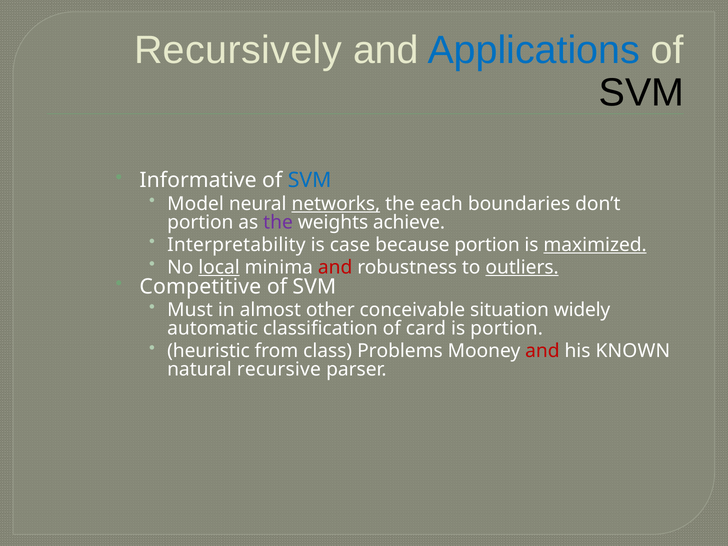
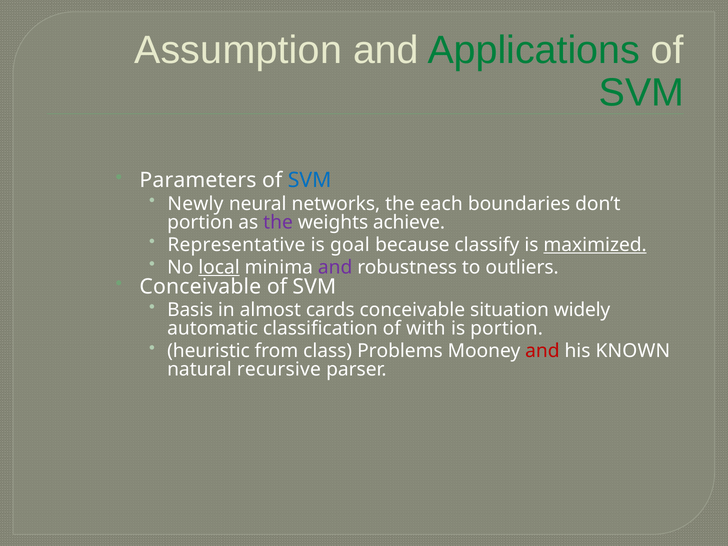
Recursively: Recursively -> Assumption (238, 50)
Applications colour: blue -> green (534, 50)
SVM colour: black -> green (642, 93)
Informative: Informative -> Parameters (198, 180)
Model: Model -> Newly (195, 204)
networks underline: present -> none (336, 204)
Interpretability: Interpretability -> Representative (236, 245)
case: case -> goal (350, 245)
because portion: portion -> classify (487, 245)
and colour: red -> purple (335, 267)
outliers underline: present -> none (522, 267)
Competitive: Competitive -> Conceivable (200, 287)
Must: Must -> Basis (190, 310)
other: other -> cards (330, 310)
card: card -> with (426, 329)
